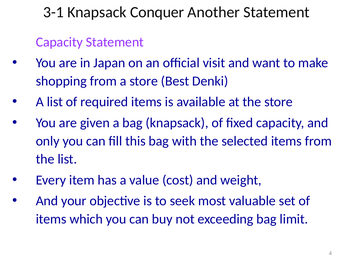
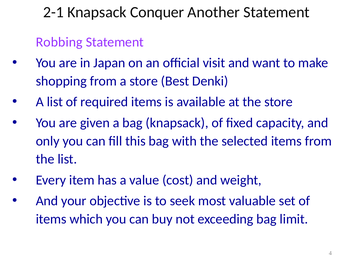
3-1: 3-1 -> 2-1 (53, 12)
Capacity: Capacity -> Robbing (59, 42)
